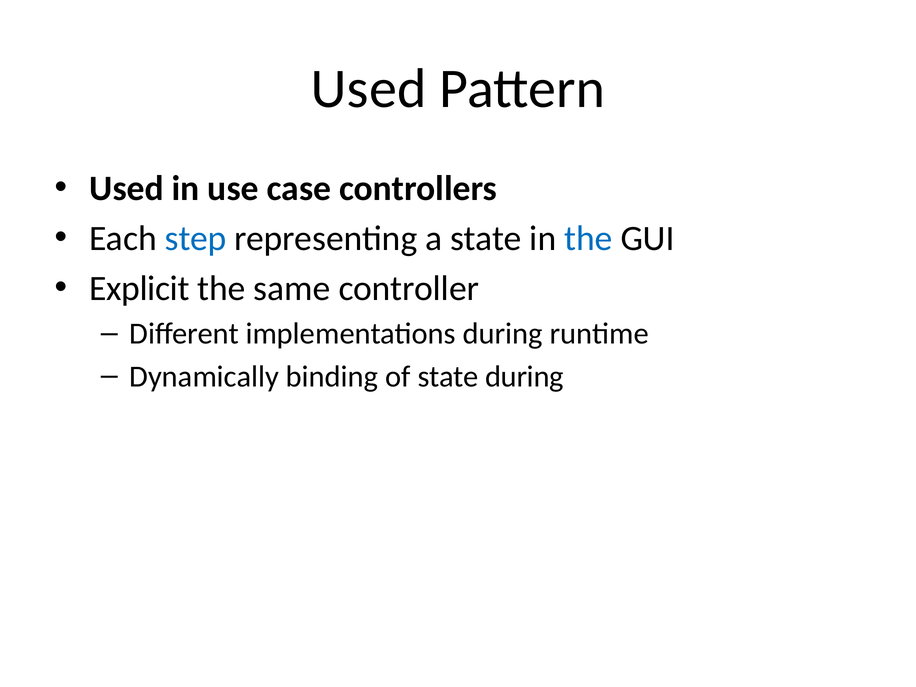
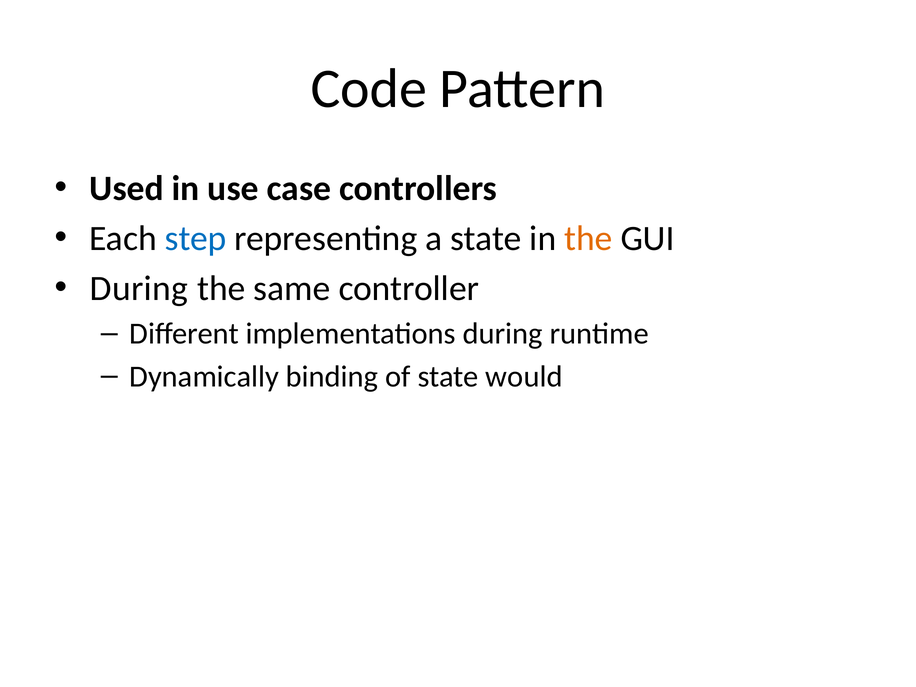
Used: Used -> Code (369, 89)
the colour: blue -> orange (588, 238)
Explicit: Explicit -> During (139, 288)
state during: during -> would (524, 376)
